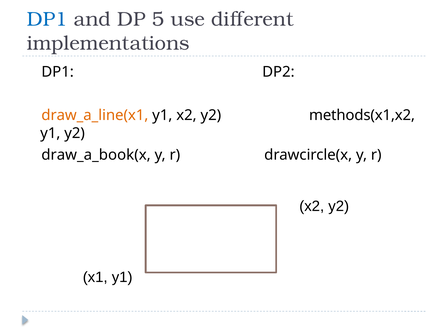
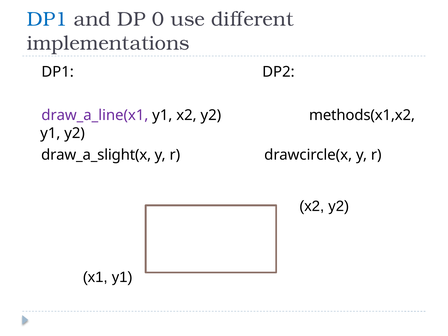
5: 5 -> 0 (158, 19)
draw_a_line(x1 colour: orange -> purple (95, 115)
draw_a_book(x: draw_a_book(x -> draw_a_slight(x (96, 155)
